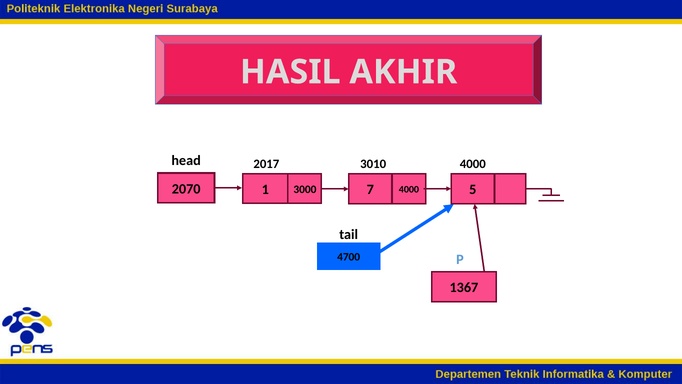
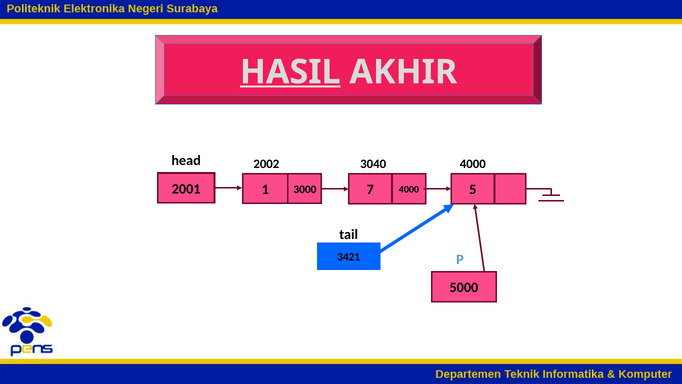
HASIL underline: none -> present (290, 72)
2017: 2017 -> 2002 (266, 164)
3010: 3010 -> 3040 (373, 164)
2070: 2070 -> 2001 (186, 189)
4700: 4700 -> 3421 (349, 257)
1367: 1367 -> 5000 (464, 287)
